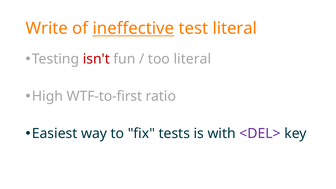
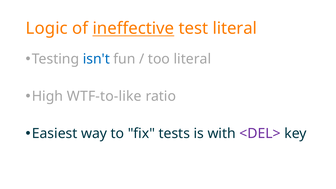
Write: Write -> Logic (47, 28)
isn't colour: red -> blue (96, 59)
WTF-to-first: WTF-to-first -> WTF-to-like (104, 96)
